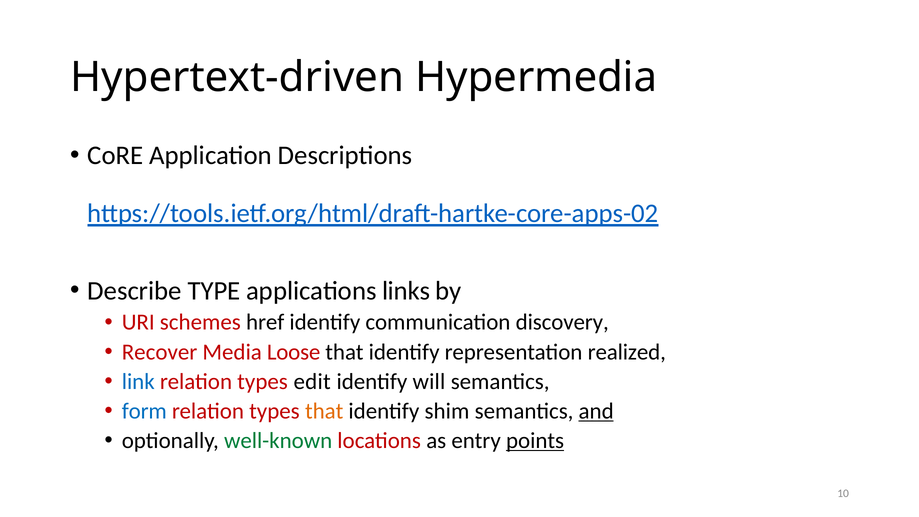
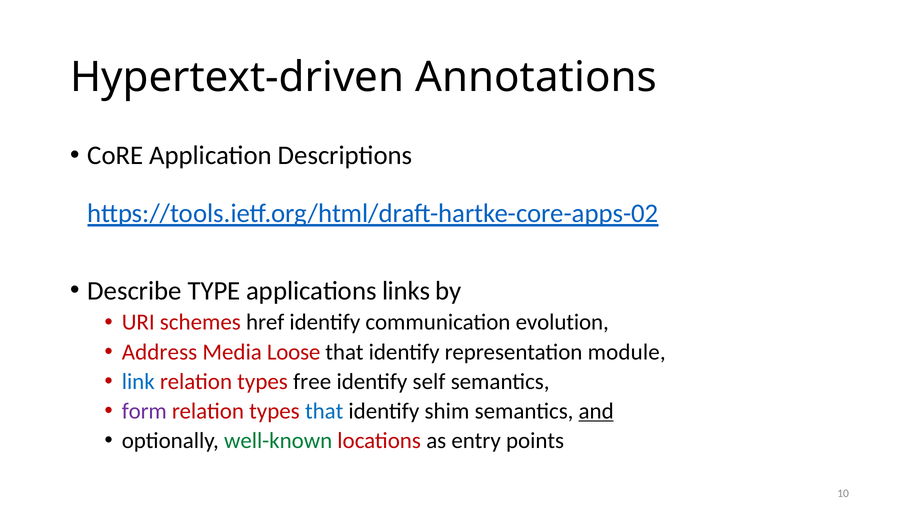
Hypermedia: Hypermedia -> Annotations (536, 77)
discovery: discovery -> evolution (562, 322)
Recover: Recover -> Address (159, 352)
realized: realized -> module (627, 352)
edit: edit -> free (312, 381)
will: will -> self (429, 381)
form colour: blue -> purple (144, 411)
that colour: orange -> blue (324, 411)
points underline: present -> none (535, 441)
